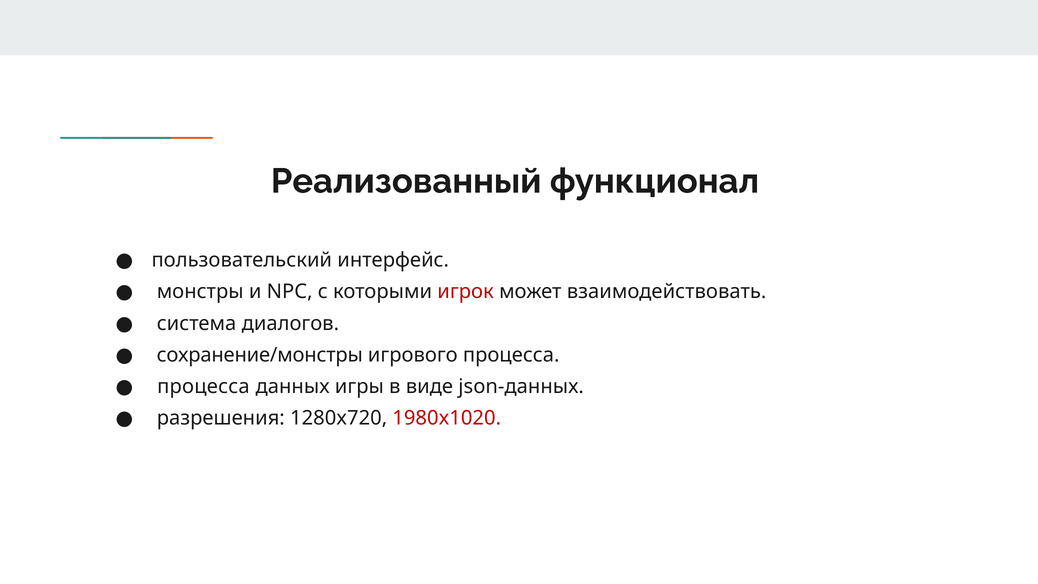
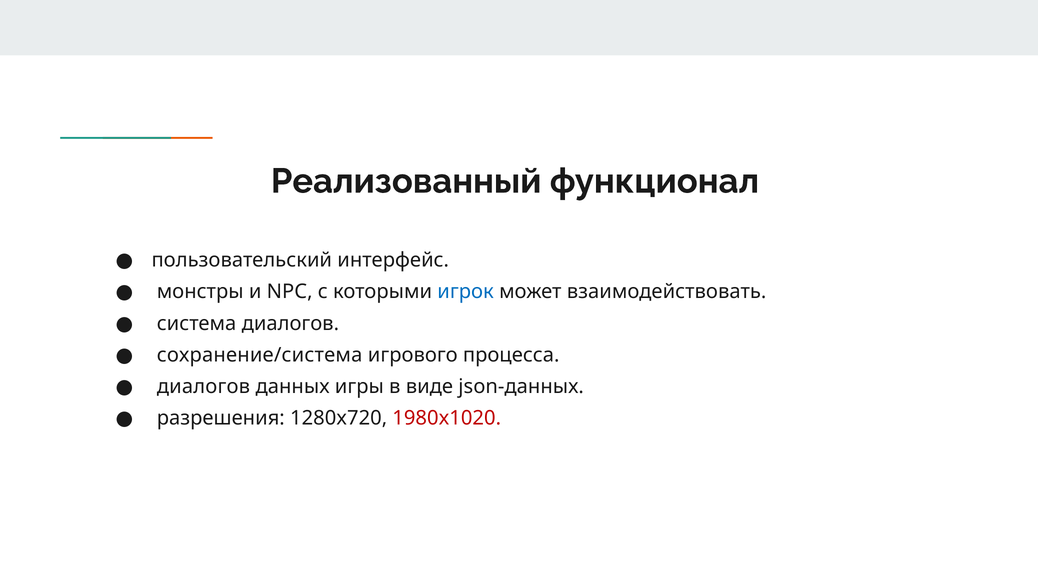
игрок colour: red -> blue (466, 292)
сохранение/монстры: сохранение/монстры -> сохранение/система (260, 355)
процесса: процесса -> диалогов (203, 387)
